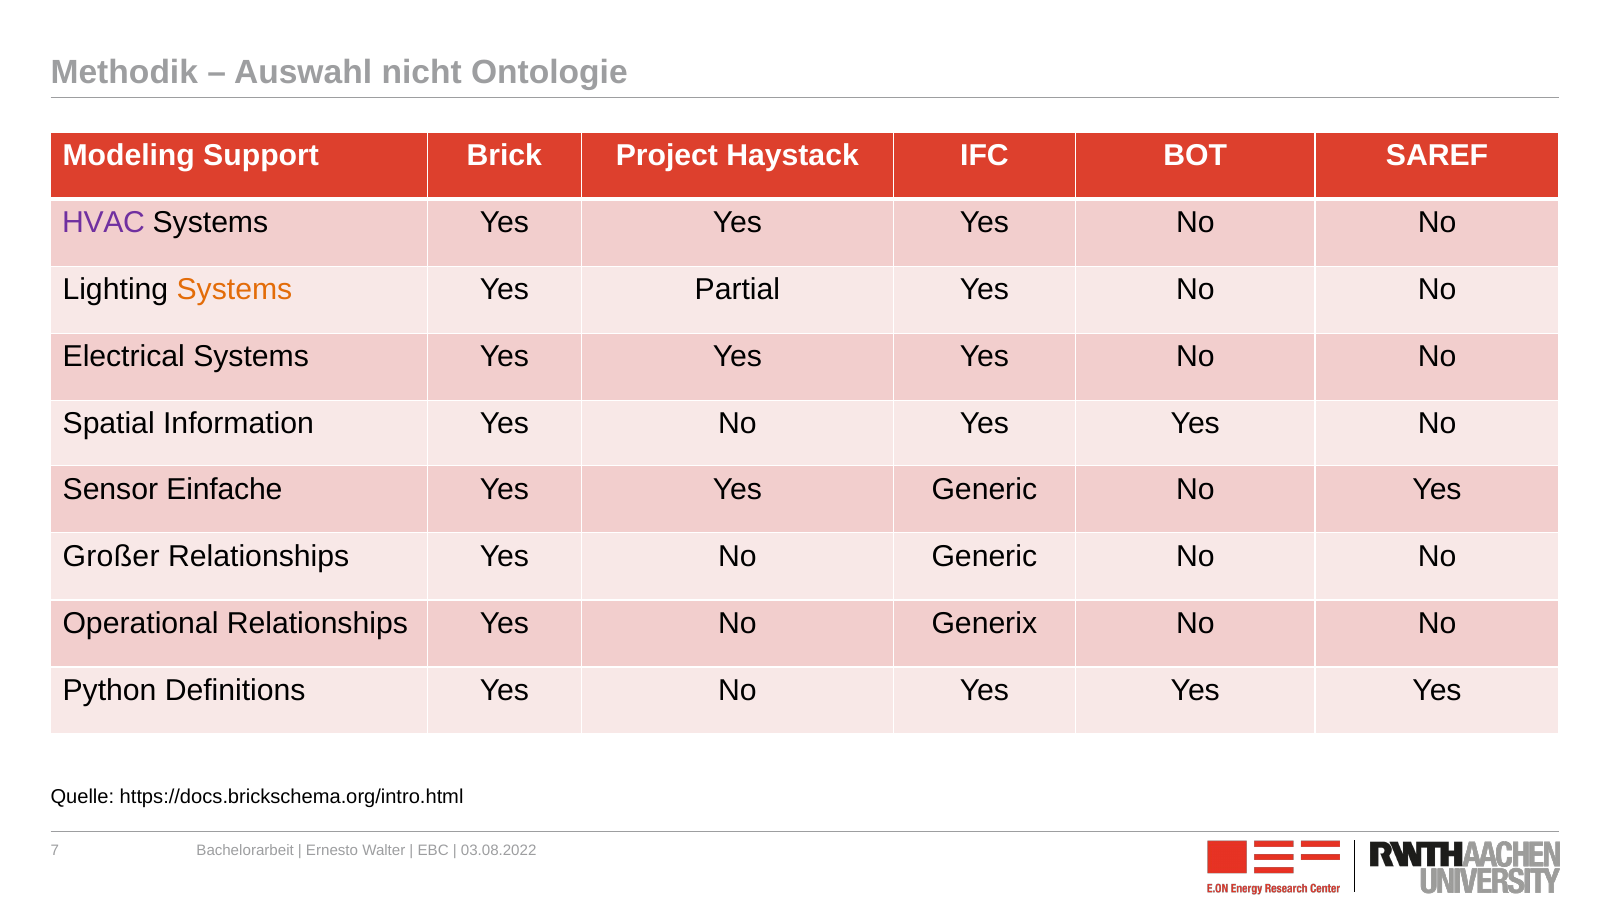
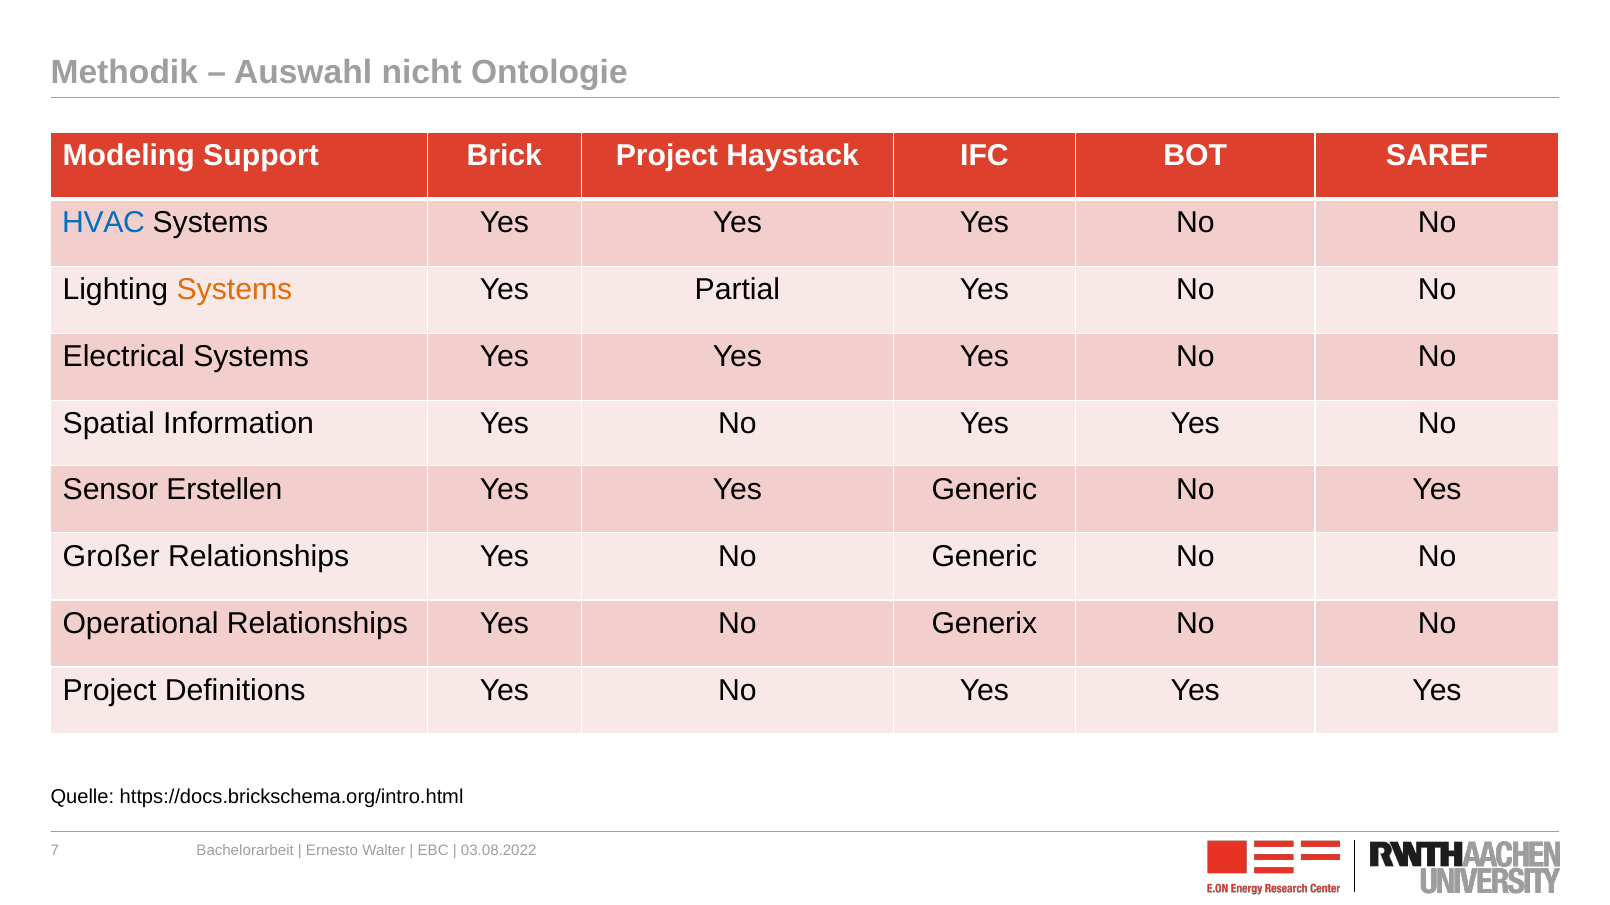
HVAC colour: purple -> blue (104, 223)
Einfache: Einfache -> Erstellen (224, 490)
Python: Python -> Project (110, 691)
